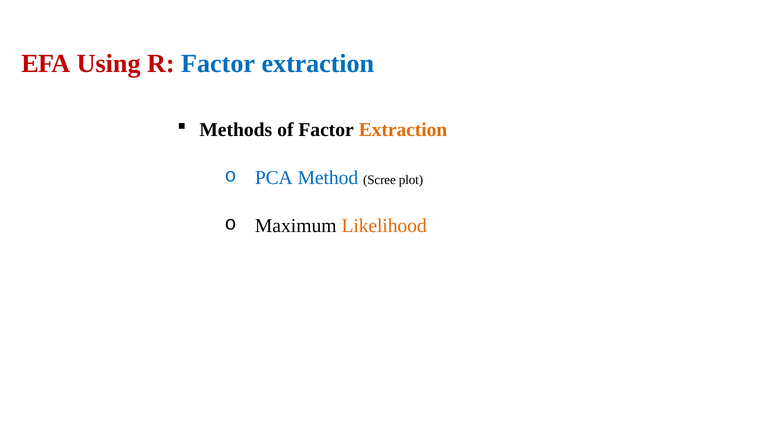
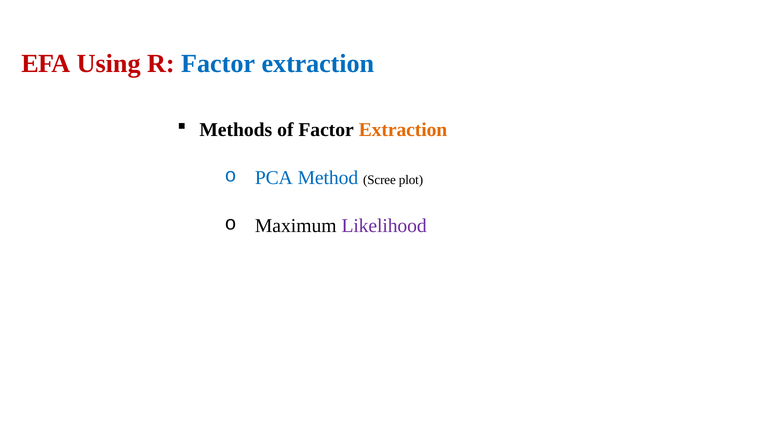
Likelihood colour: orange -> purple (384, 226)
